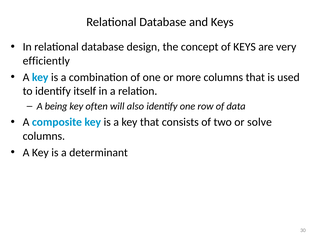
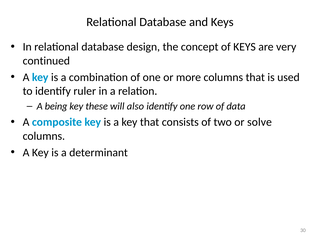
efficiently: efficiently -> continued (46, 61)
itself: itself -> ruler (85, 91)
often: often -> these (97, 106)
